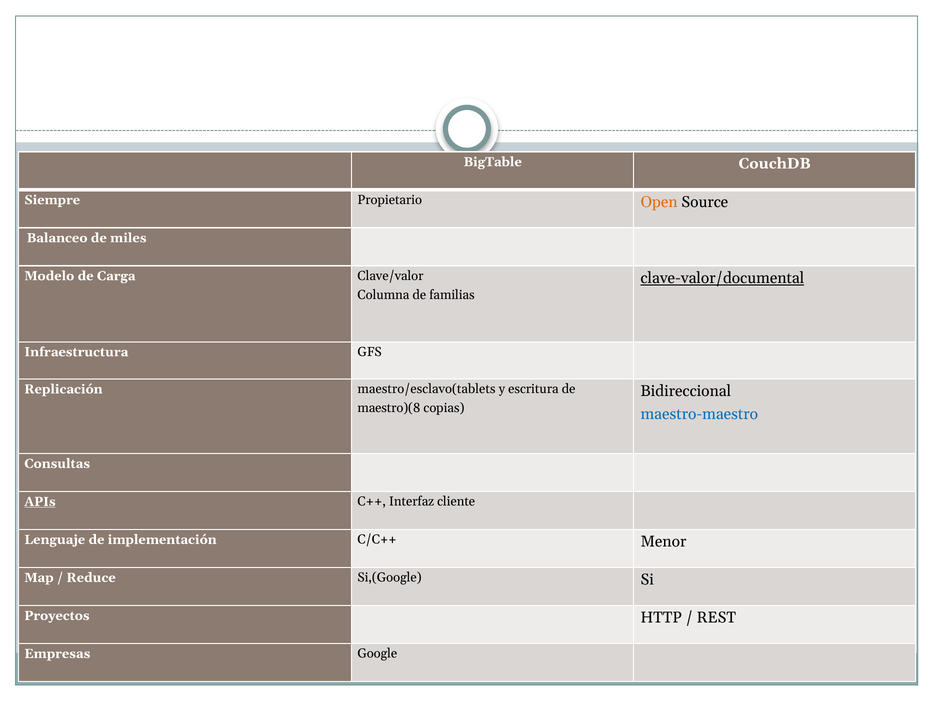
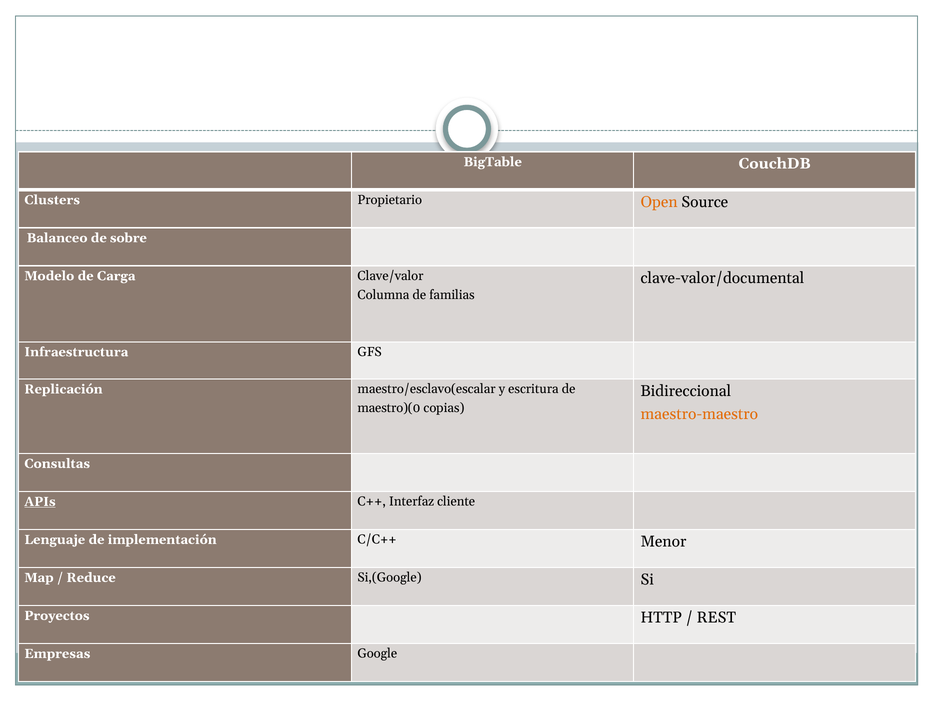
Siempre: Siempre -> Clusters (52, 200)
miles: miles -> sobre (128, 238)
clave-valor/documental underline: present -> none (722, 278)
maestro/esclavo(tablets: maestro/esclavo(tablets -> maestro/esclavo(escalar (427, 389)
maestro)(8: maestro)(8 -> maestro)(0 (389, 408)
maestro-maestro colour: blue -> orange (699, 414)
